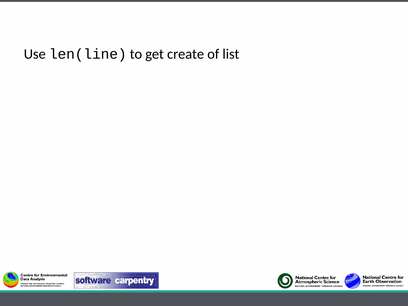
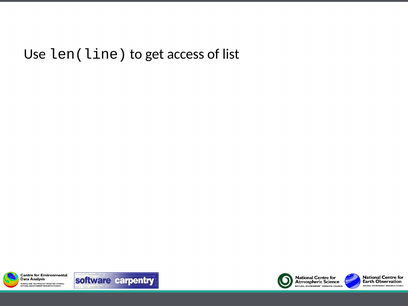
create: create -> access (186, 54)
